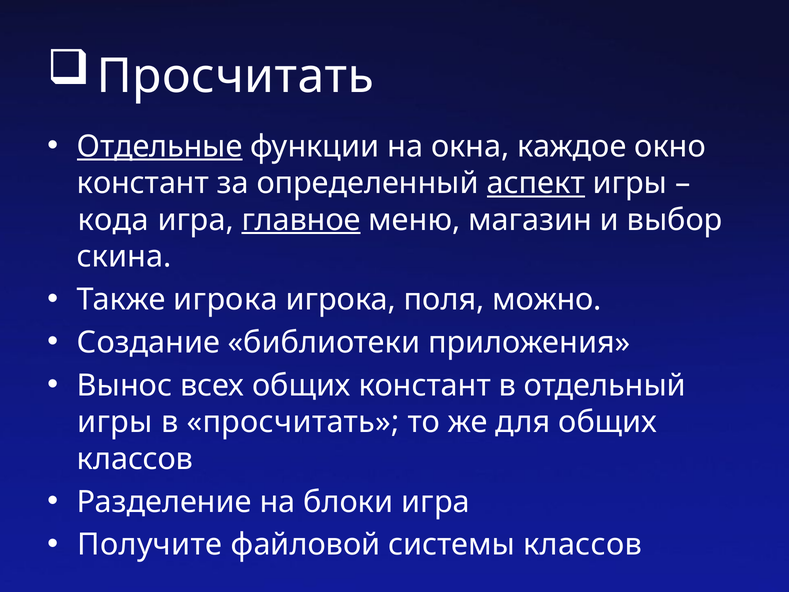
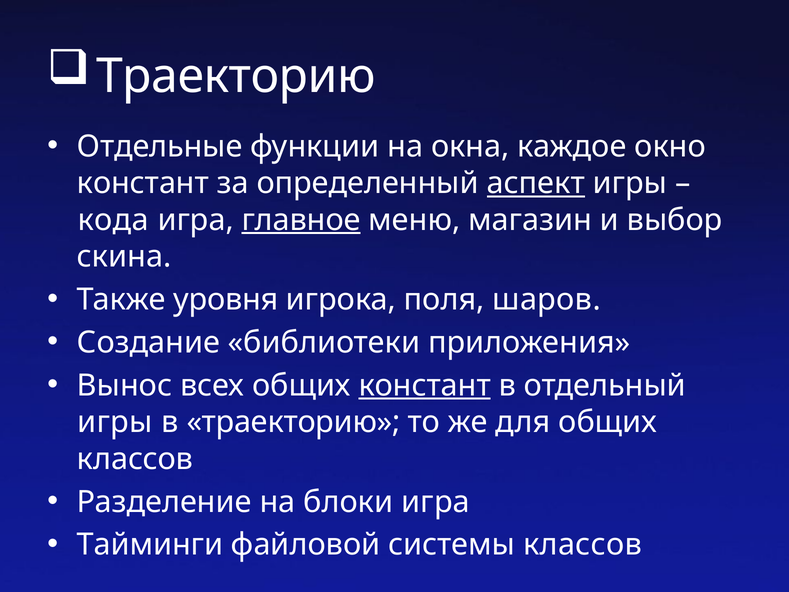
Просчитать: Просчитать -> Траекторию (236, 76)
Отдельные underline: present -> none (160, 146)
Также игрока: игрока -> уровня (226, 299)
можно: можно -> шаров (547, 299)
констант underline: none -> present (425, 385)
в просчитать: просчитать -> траекторию (293, 422)
Получите: Получите -> Тайминги (150, 545)
